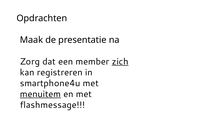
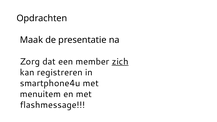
menuitem underline: present -> none (40, 94)
